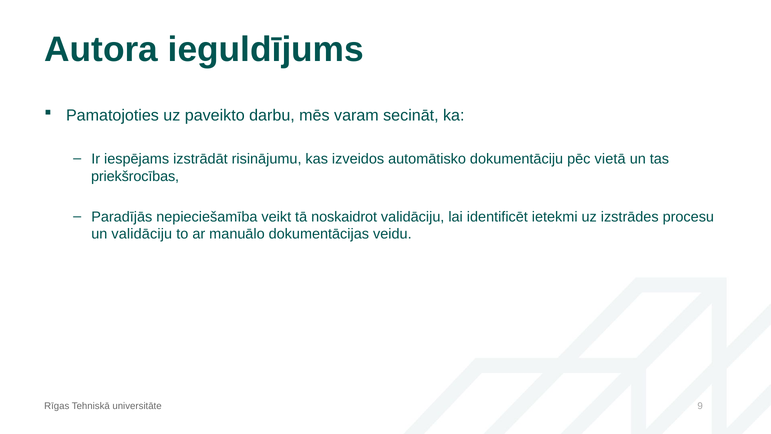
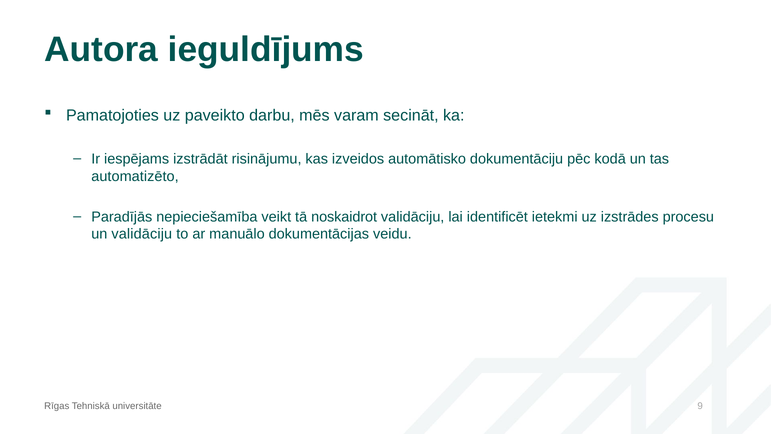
vietā: vietā -> kodā (610, 159)
priekšrocības: priekšrocības -> automatizēto (135, 176)
